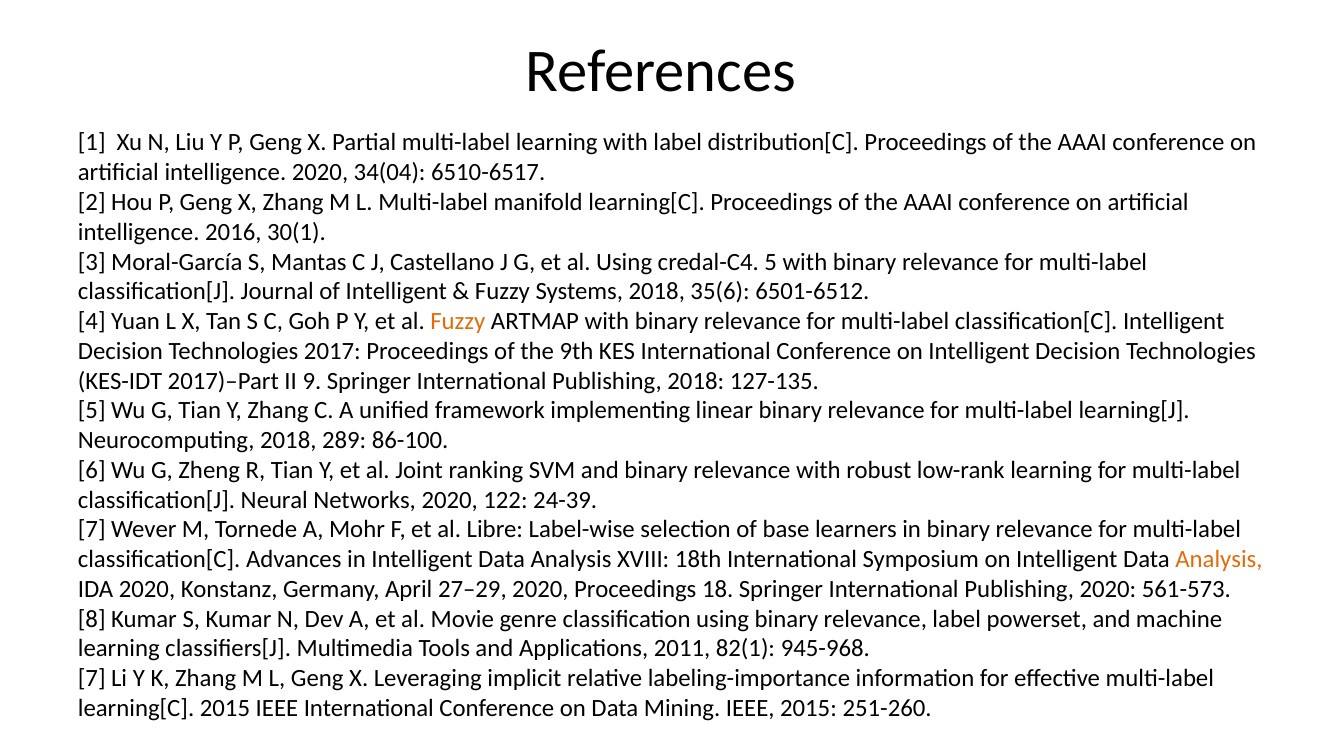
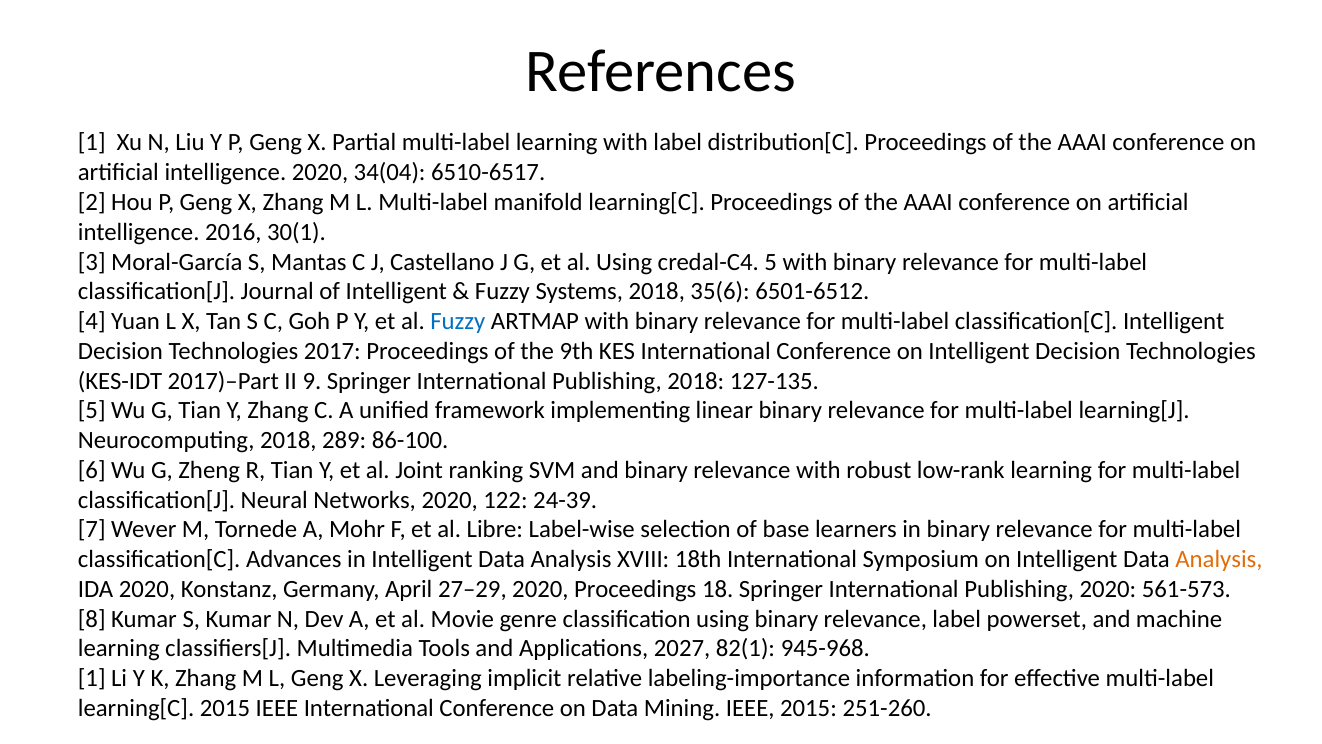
Fuzzy colour: orange -> blue (458, 321)
2011: 2011 -> 2027 (682, 648)
7: 7 -> 1 (92, 678)
